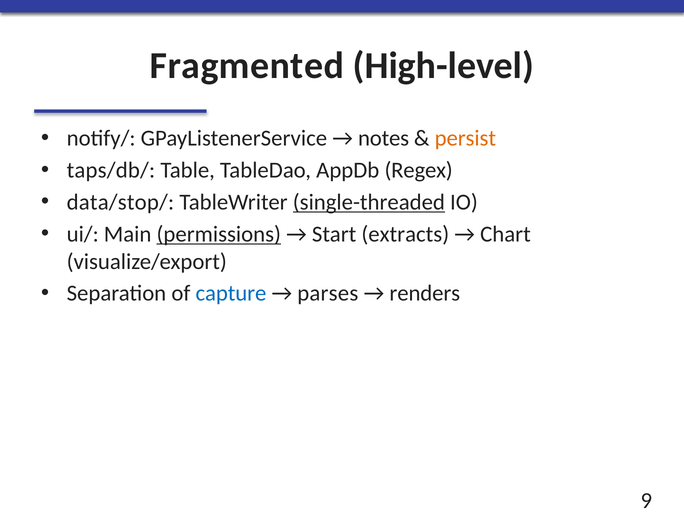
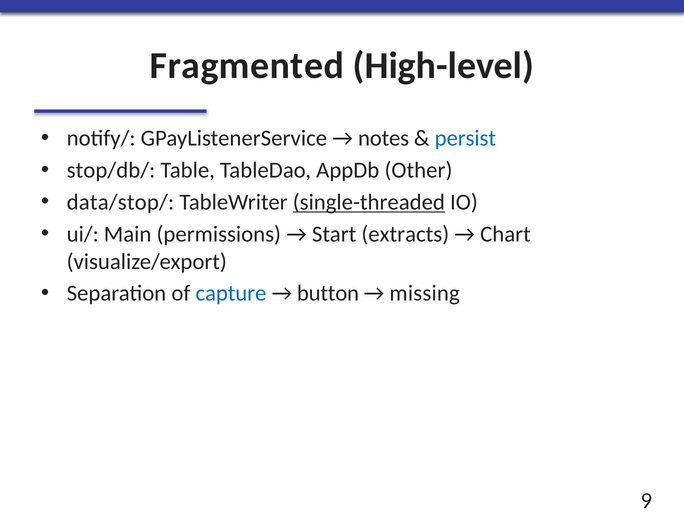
persist colour: orange -> blue (465, 138)
taps/db/: taps/db/ -> stop/db/ (111, 170)
Regex: Regex -> Other (418, 170)
permissions underline: present -> none (219, 234)
parses: parses -> button (328, 293)
renders: renders -> missing (425, 293)
